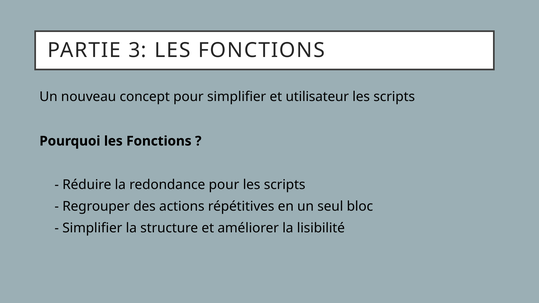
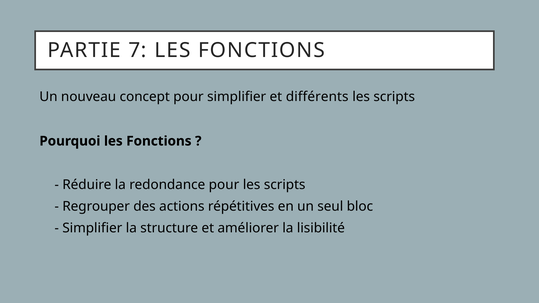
3: 3 -> 7 (137, 51)
utilisateur: utilisateur -> différents (317, 97)
